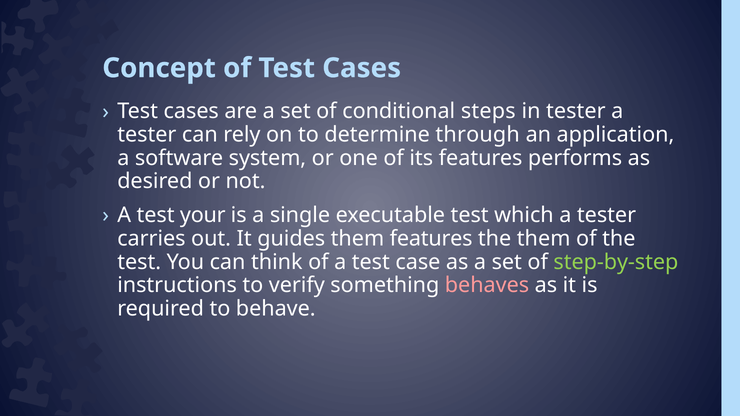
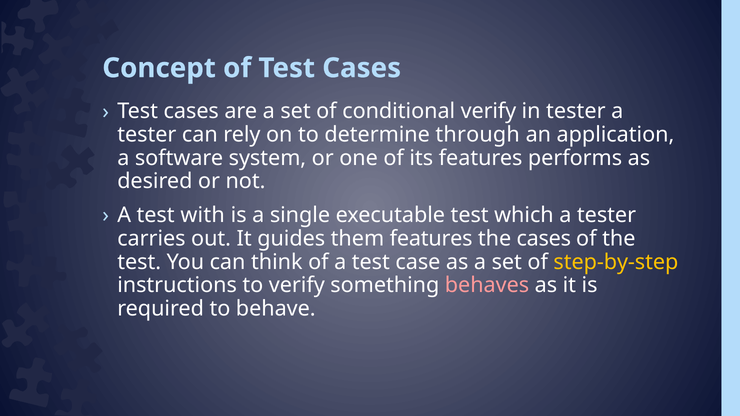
conditional steps: steps -> verify (488, 111)
your: your -> with (203, 216)
the them: them -> cases (544, 239)
step-by-step colour: light green -> yellow (616, 262)
